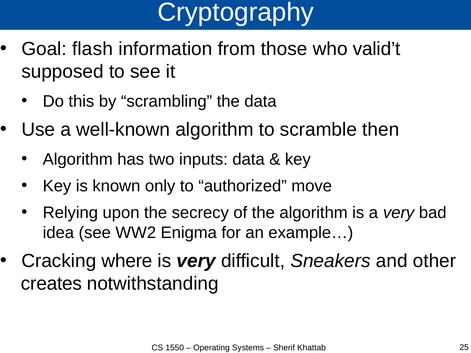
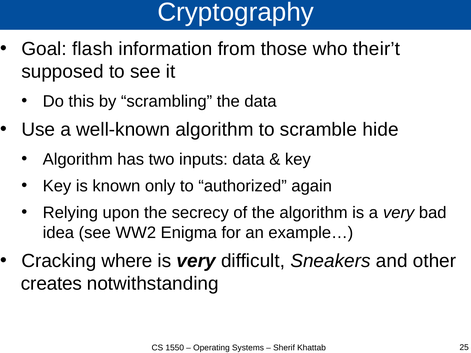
valid’t: valid’t -> their’t (376, 49)
then: then -> hide (381, 130)
move: move -> again (312, 186)
